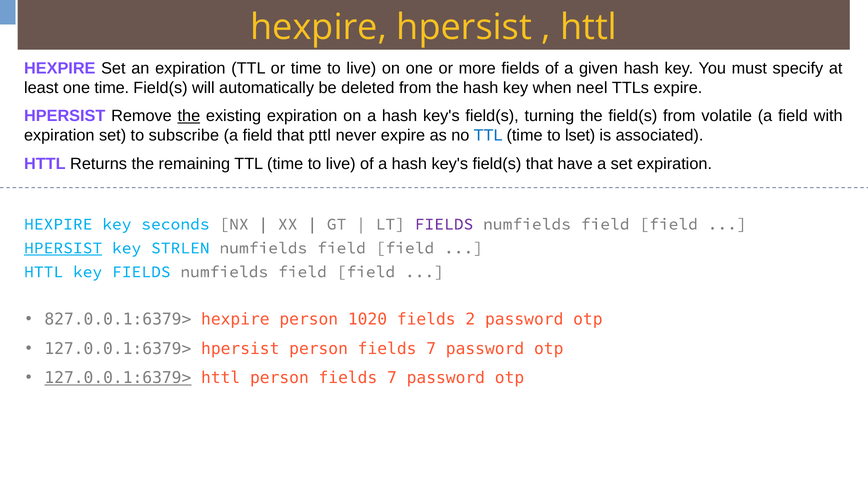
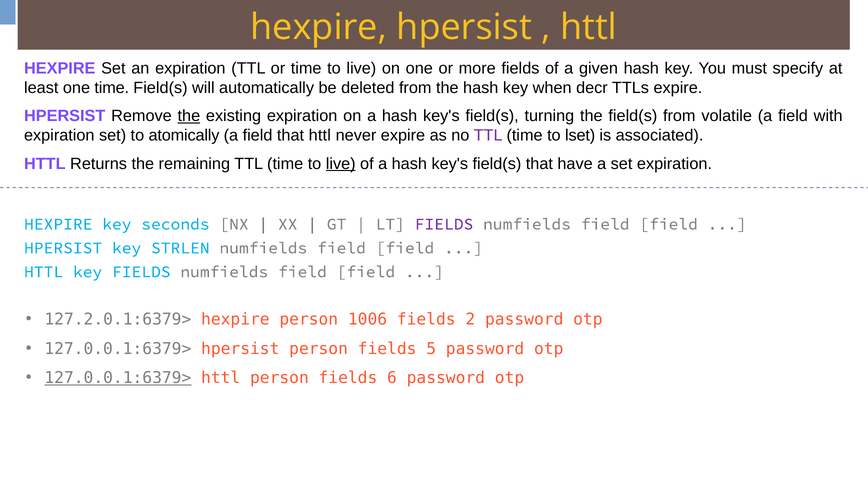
neel: neel -> decr (592, 88)
subscribe: subscribe -> atomically (184, 136)
that pttl: pttl -> httl (320, 136)
TTL colour: blue -> purple (488, 136)
live underline: none -> present (341, 164)
HPERSIST underline: present -> none (63, 248)
827.0.0.1:6379>: 827.0.0.1:6379> -> 127.2.0.1:6379> (118, 320)
1020: 1020 -> 1006 (368, 320)
hpersist person fields 7: 7 -> 5 (431, 349)
httl person fields 7: 7 -> 6 (392, 378)
